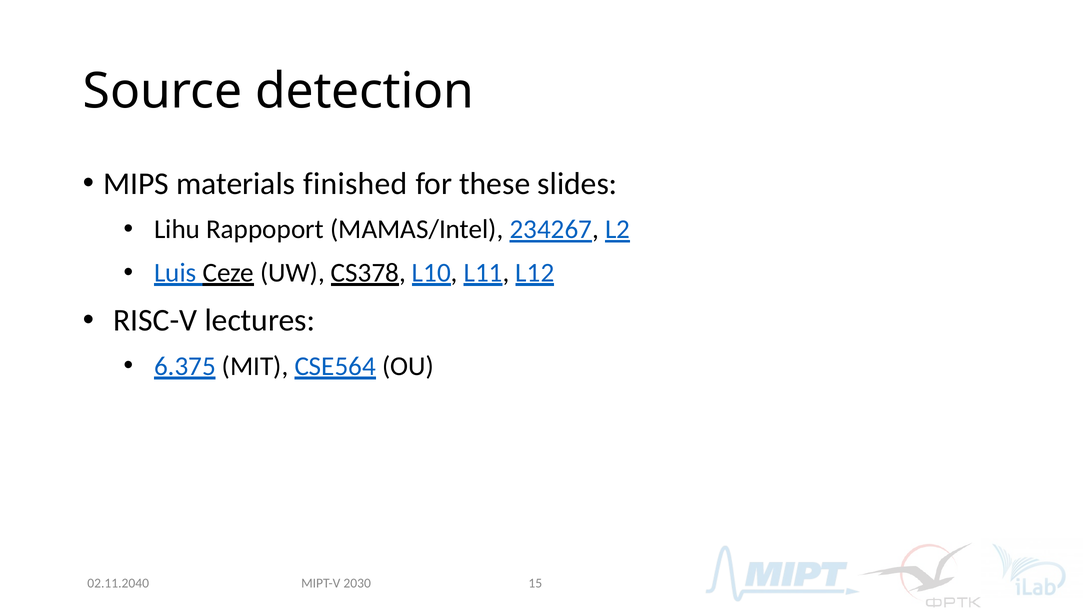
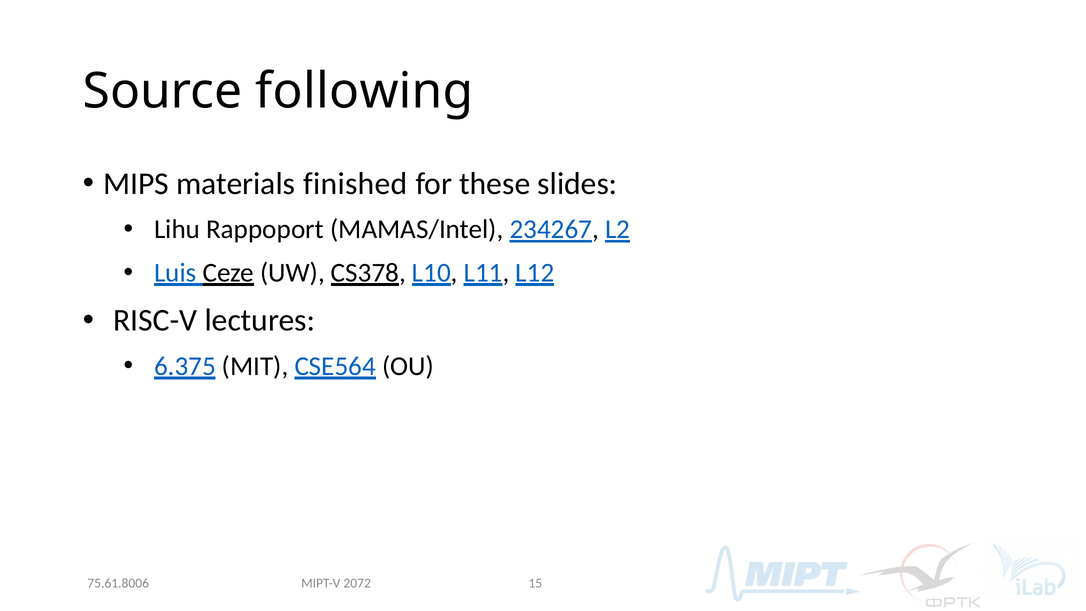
detection: detection -> following (364, 91)
02.11.2040: 02.11.2040 -> 75.61.8006 (118, 583)
2030: 2030 -> 2072 (357, 583)
